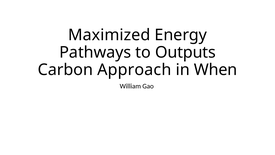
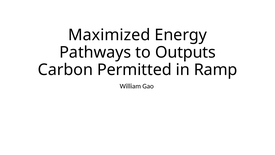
Approach: Approach -> Permitted (134, 70)
When: When -> Ramp (216, 70)
